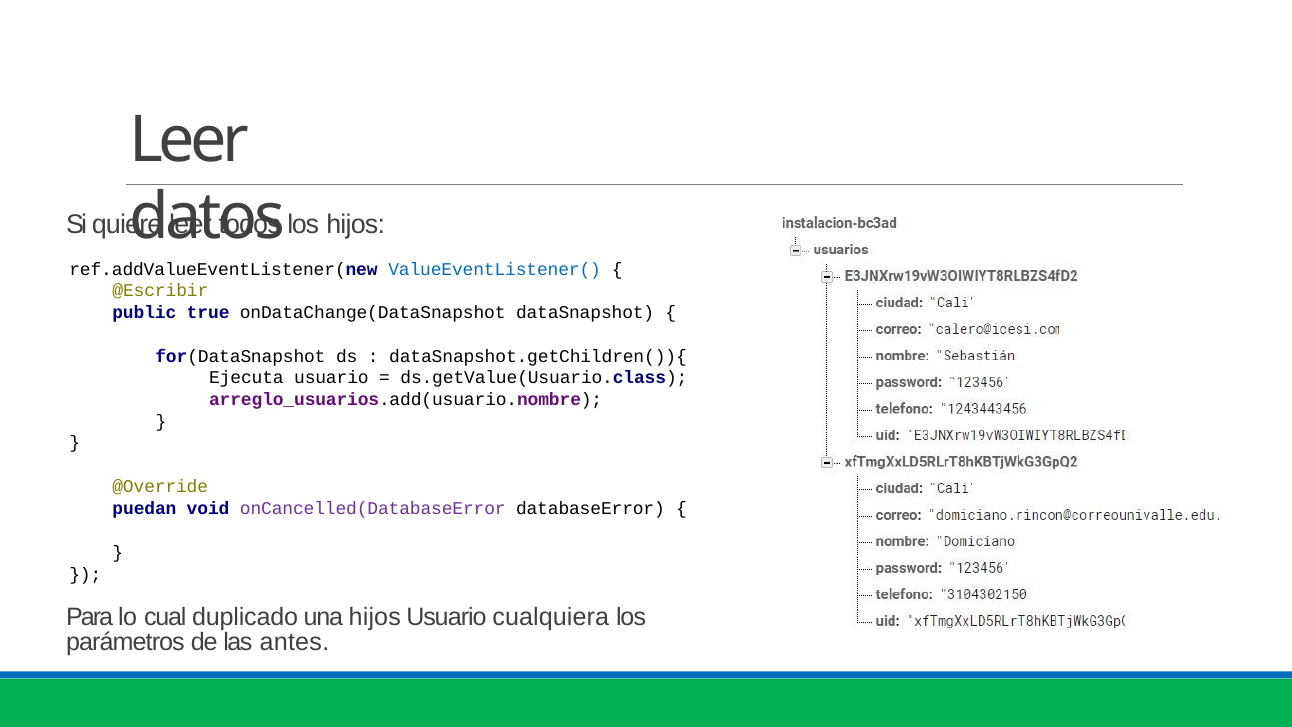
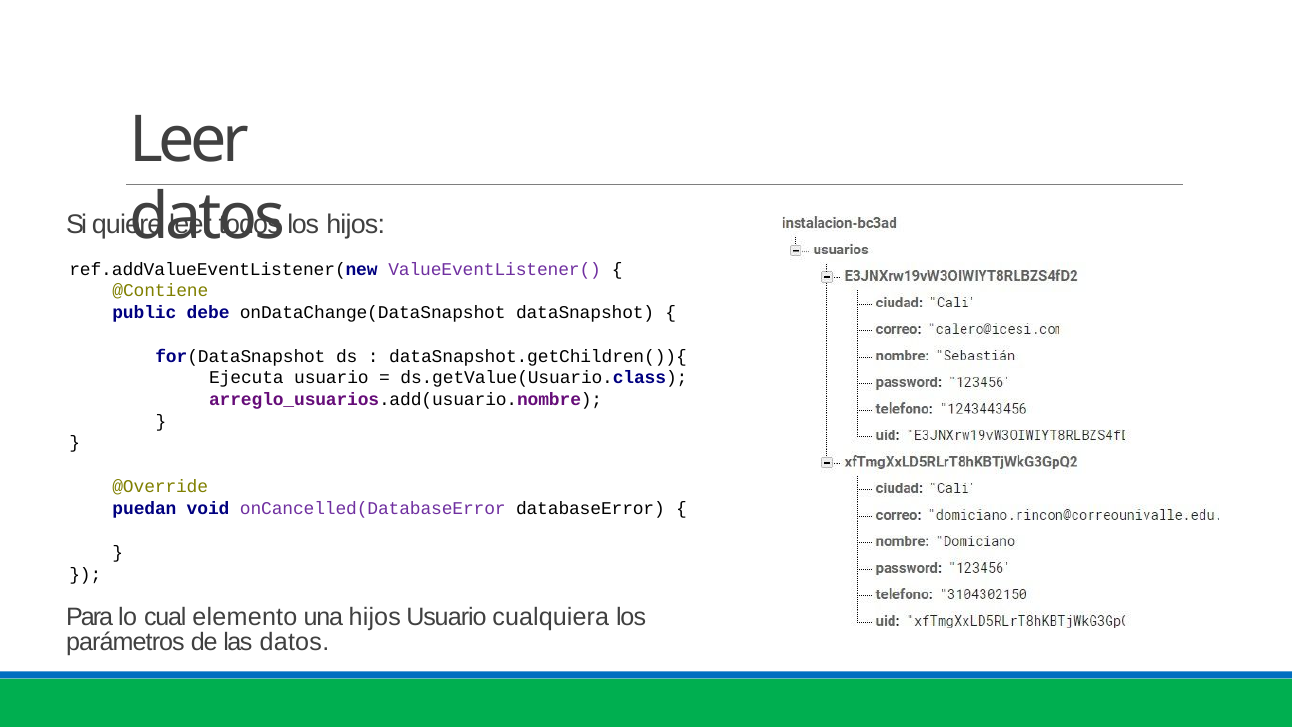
ValueEventListener( colour: blue -> purple (495, 269)
@Escribir: @Escribir -> @Contiene (160, 291)
true: true -> debe (208, 312)
duplicado: duplicado -> elemento (245, 617)
las antes: antes -> datos (294, 642)
